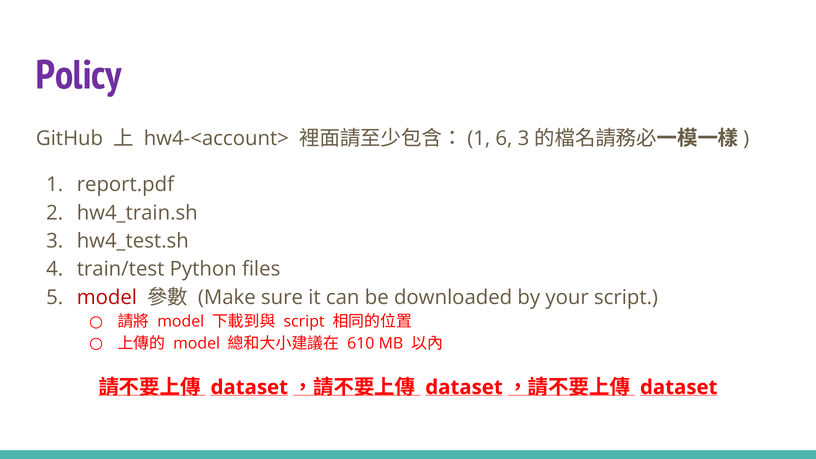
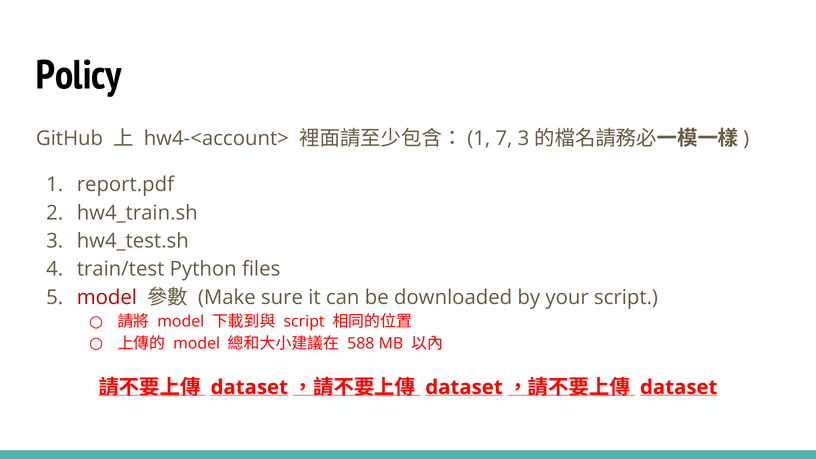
Policy colour: purple -> black (79, 75)
6: 6 -> 7 (504, 139)
610: 610 -> 588 (361, 343)
